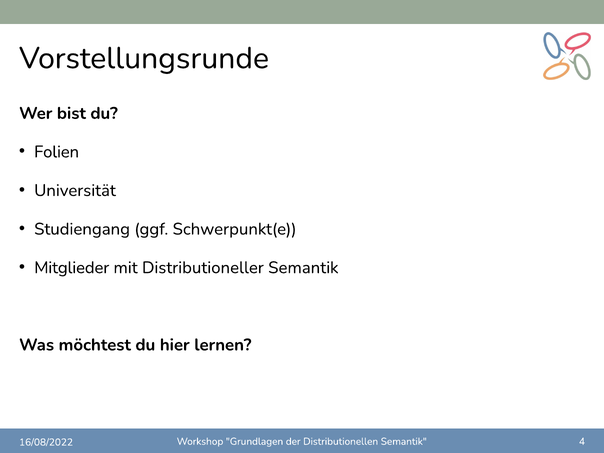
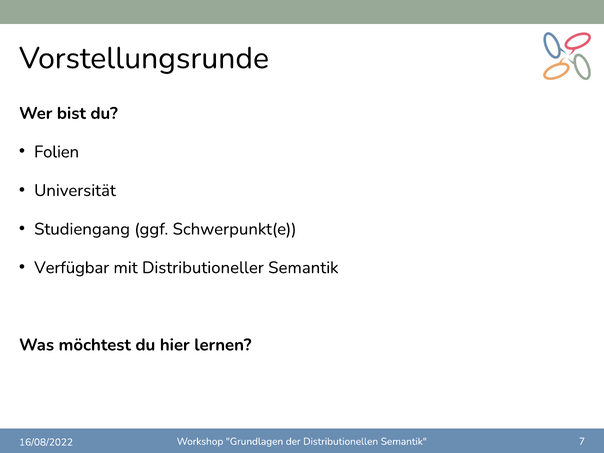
Mitglieder: Mitglieder -> Verfügbar (72, 268)
4: 4 -> 7 (582, 441)
